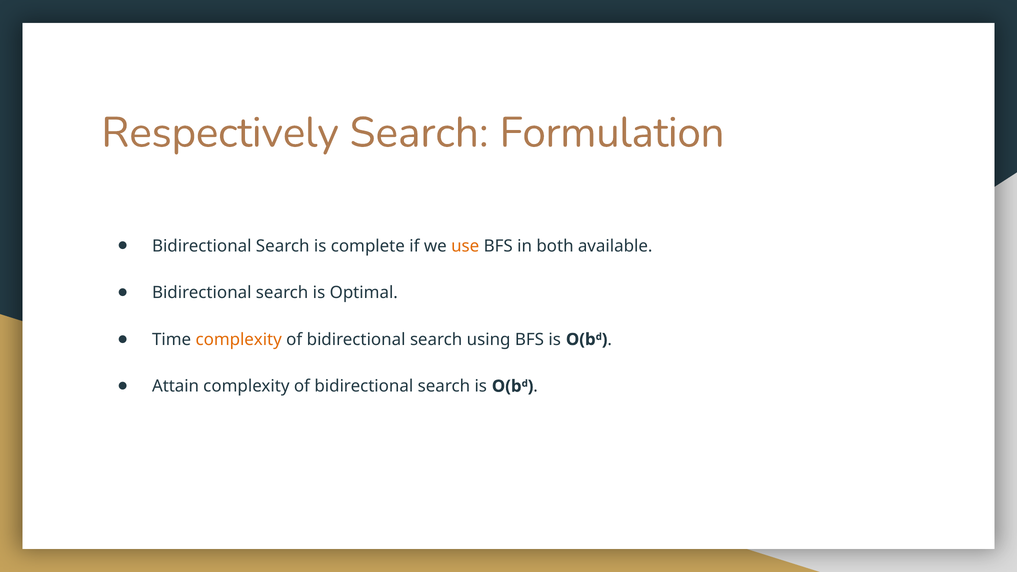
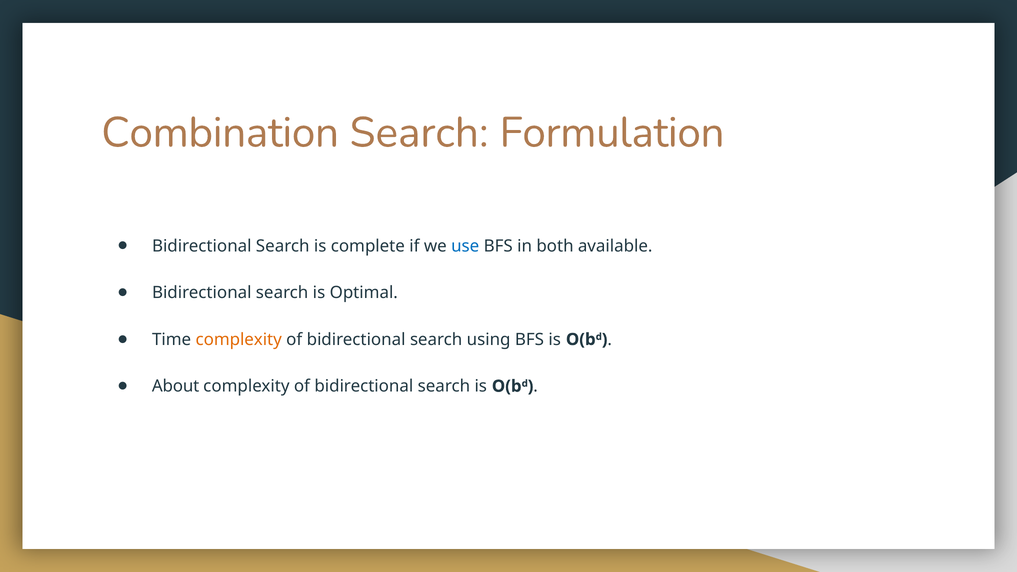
Respectively: Respectively -> Combination (220, 133)
use colour: orange -> blue (465, 246)
Attain: Attain -> About (176, 386)
